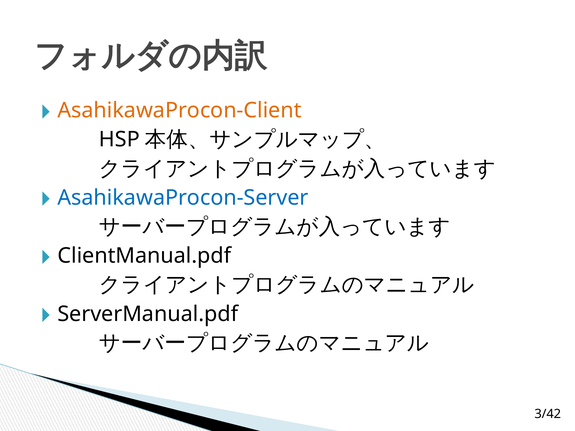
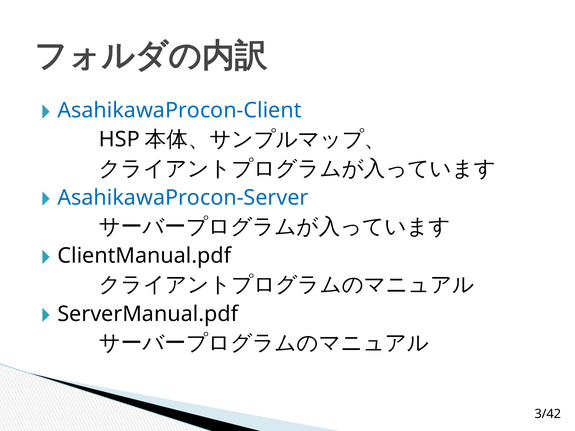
AsahikawaProcon-Client colour: orange -> blue (180, 110)
